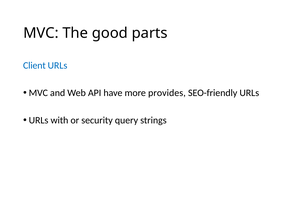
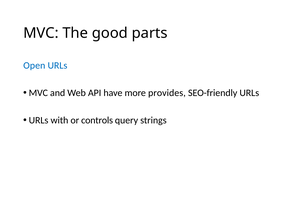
Client: Client -> Open (34, 66)
security: security -> controls (97, 120)
